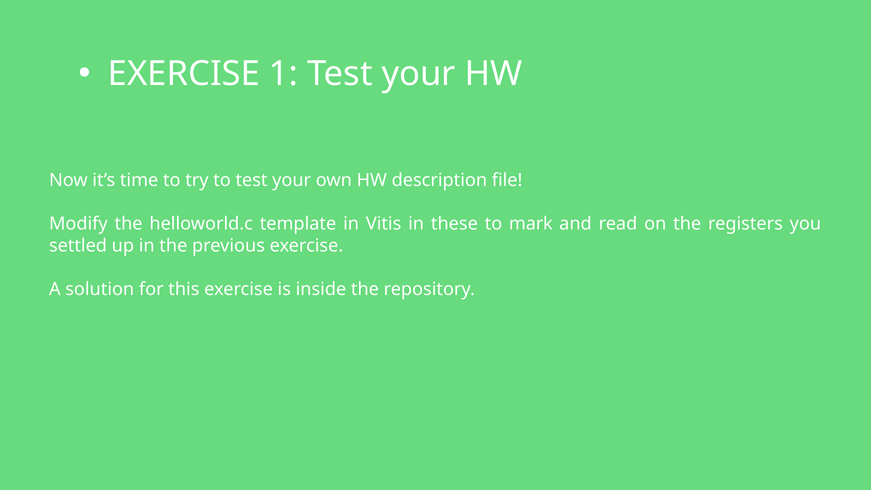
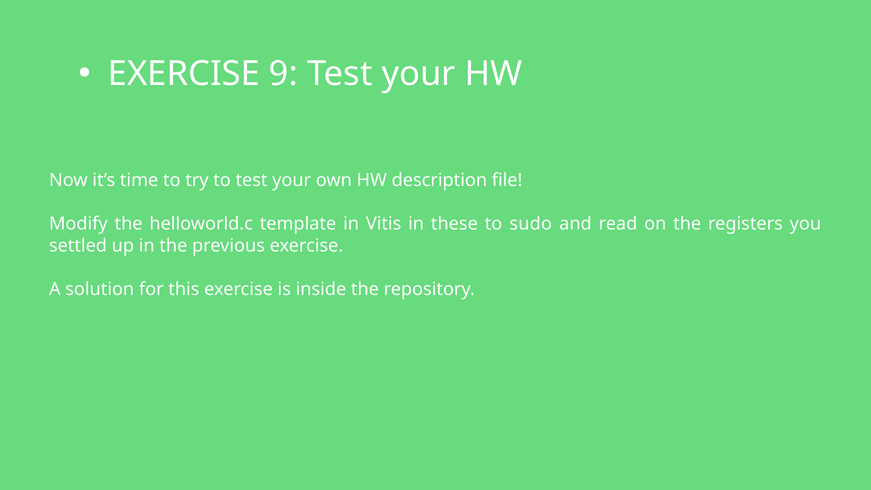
1: 1 -> 9 (284, 74)
mark: mark -> sudo (531, 224)
